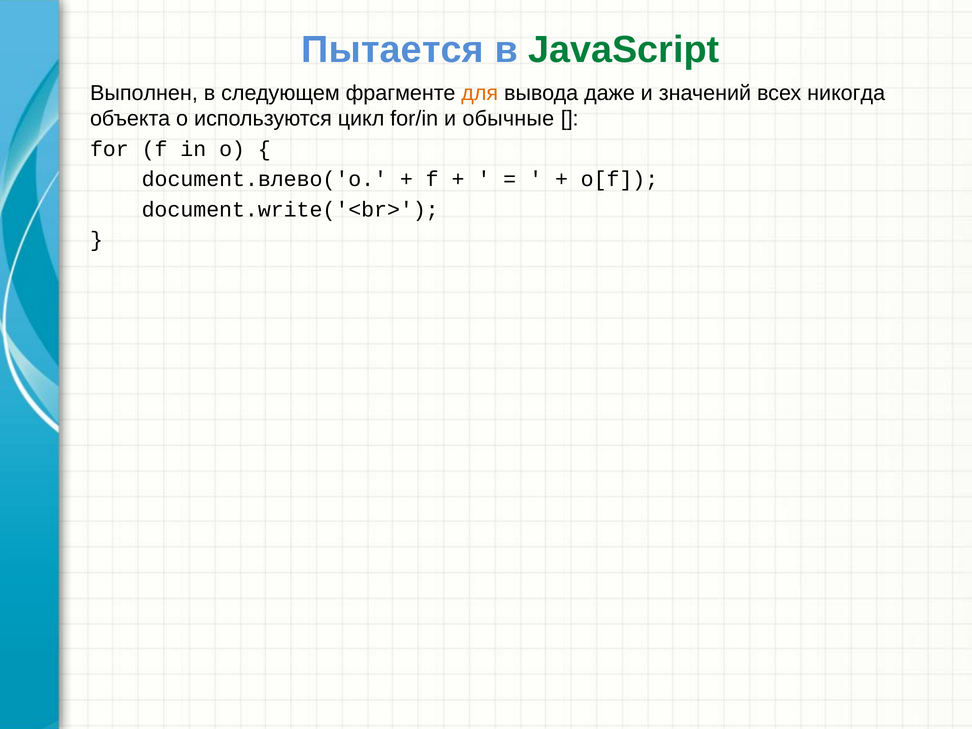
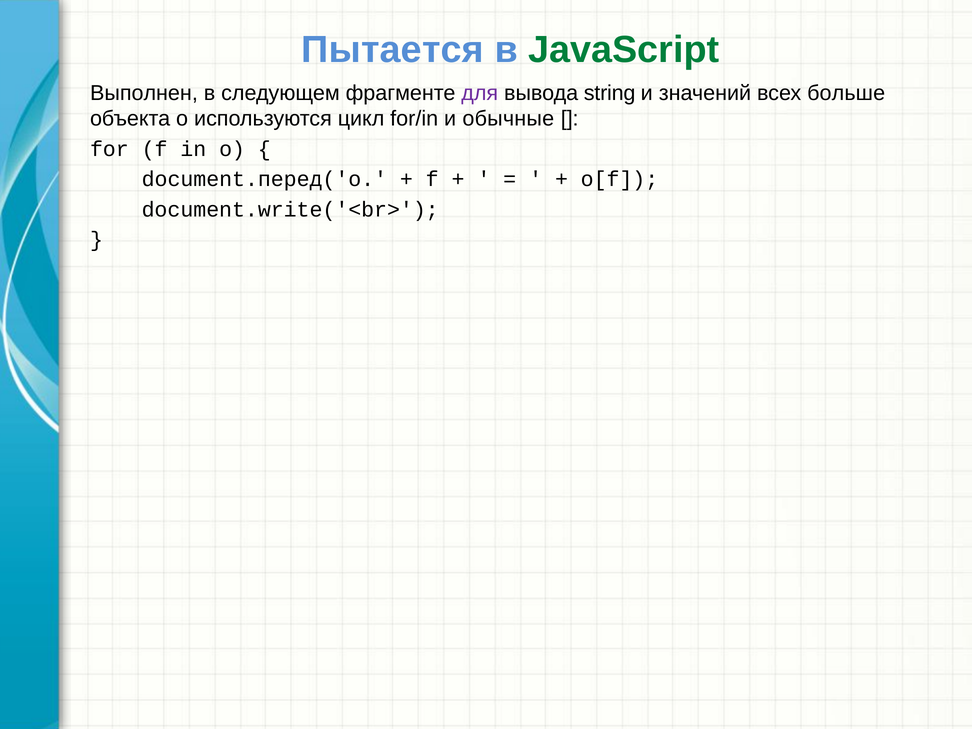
для colour: orange -> purple (480, 93)
даже: даже -> string (610, 93)
никогда: никогда -> больше (846, 93)
document.влево('o: document.влево('o -> document.перед('o (264, 179)
